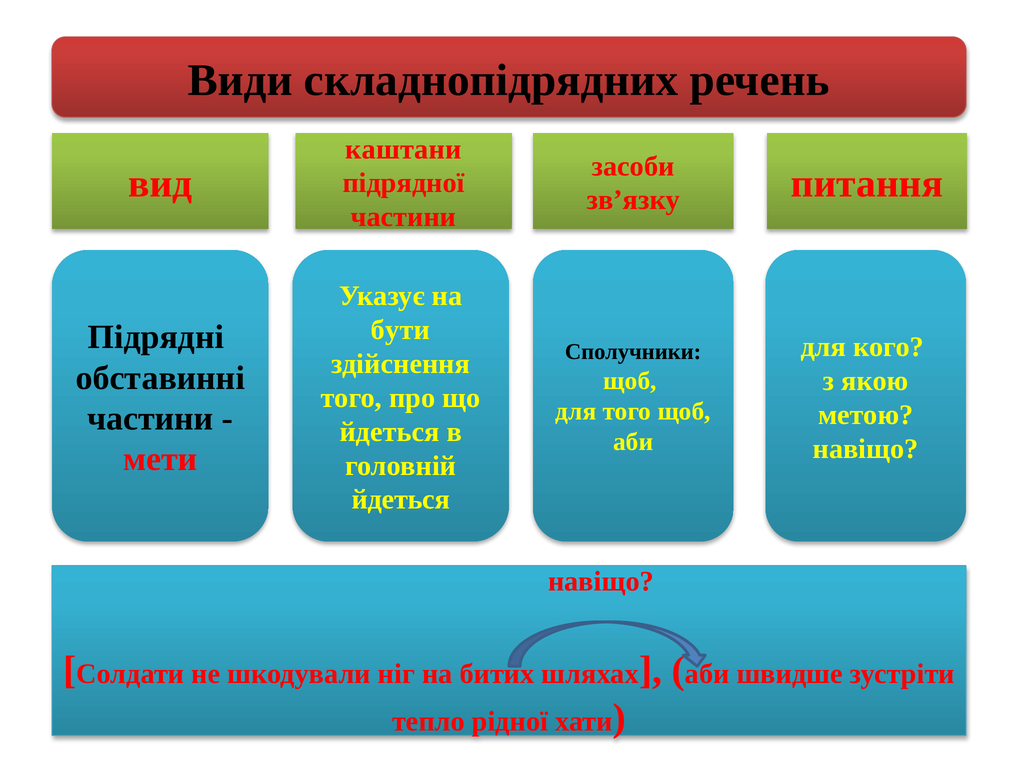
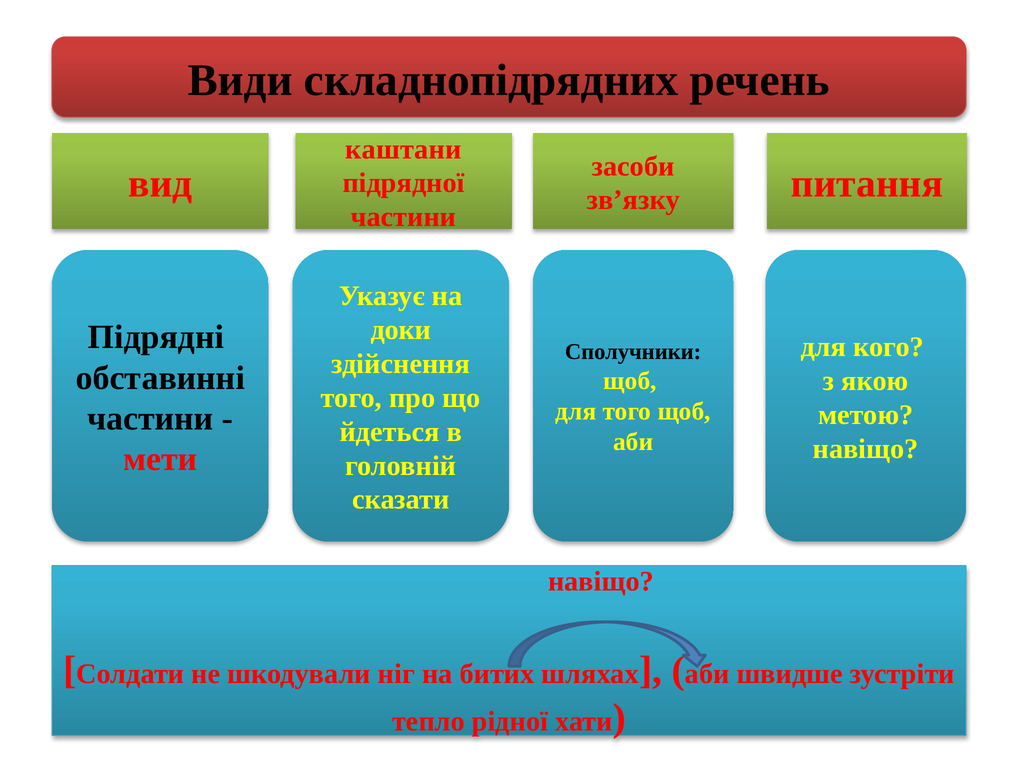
бути: бути -> доки (401, 330)
йдеться: йдеться -> сказати (401, 500)
